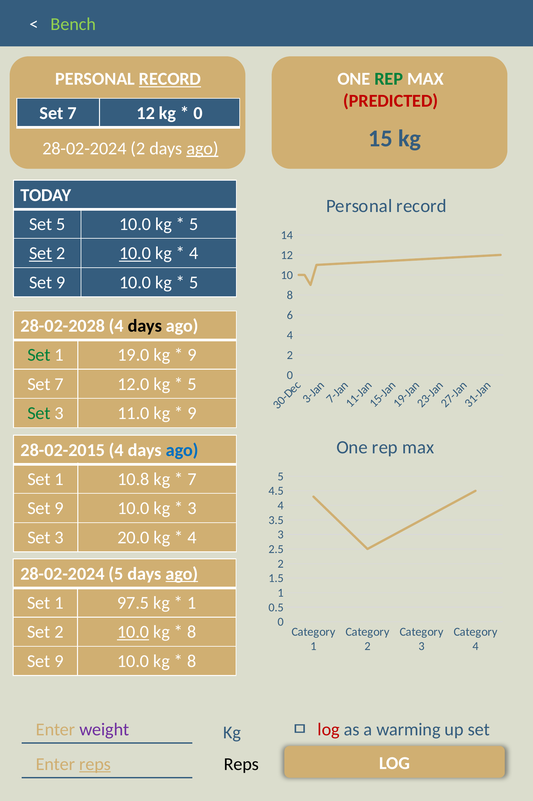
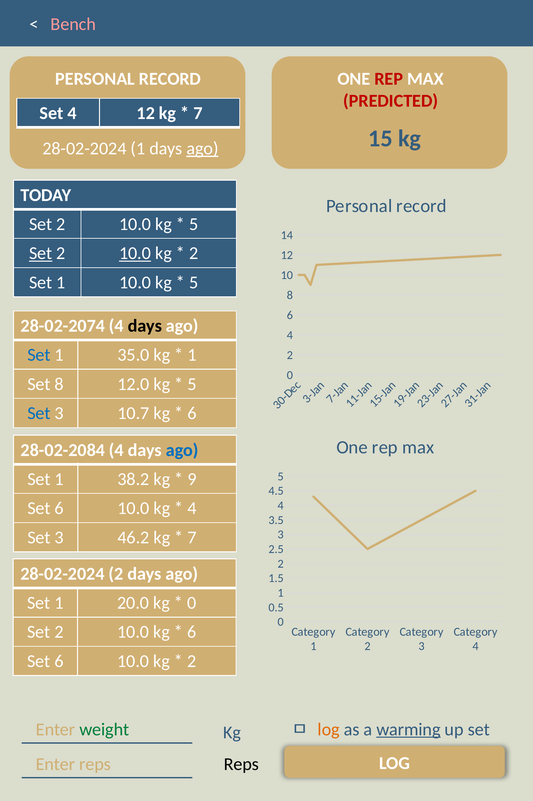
Bench colour: light green -> pink (73, 24)
RECORD underline: present -> none (170, 79)
REP colour: green -> red (389, 79)
7: 7 -> 4 (72, 113)
0: 0 -> 7 (198, 113)
28-02-2024 2: 2 -> 1 (138, 149)
5: 5 -> 2 (61, 224)
4: 4 -> 2 (194, 253)
9: 9 -> 1 (61, 282)
28-02-2028: 28-02-2028 -> 28-02-2074 (63, 326)
Set colour: green -> blue (39, 355)
19.0: 19.0 -> 35.0 (133, 355)
9: 9 -> 1 (192, 355)
7: 7 -> 8 (59, 384)
Set colour: green -> blue (39, 413)
11.0: 11.0 -> 10.7 (133, 413)
9: 9 -> 6 (192, 413)
28-02-2015: 28-02-2015 -> 28-02-2084 (63, 450)
10.8: 10.8 -> 38.2 (133, 479)
7: 7 -> 9 (192, 479)
9: 9 -> 6 (59, 508)
3: 3 -> 4 (192, 508)
20.0: 20.0 -> 46.2 (133, 537)
4: 4 -> 7 (192, 537)
28-02-2024 5: 5 -> 2 (116, 574)
ago underline: present -> none (182, 574)
97.5: 97.5 -> 20.0 (133, 603)
1: 1 -> 0 (192, 603)
10.0 underline: present -> none (133, 632)
8: 8 -> 6 (192, 632)
9: 9 -> 6 (59, 661)
8: 8 -> 2 (192, 661)
weight colour: purple -> green (104, 729)
log colour: red -> orange (329, 729)
warming underline: none -> present (408, 729)
reps underline: present -> none (95, 764)
